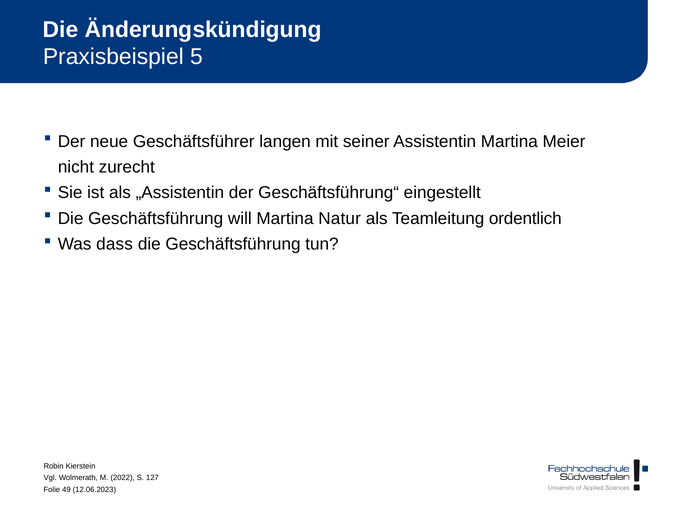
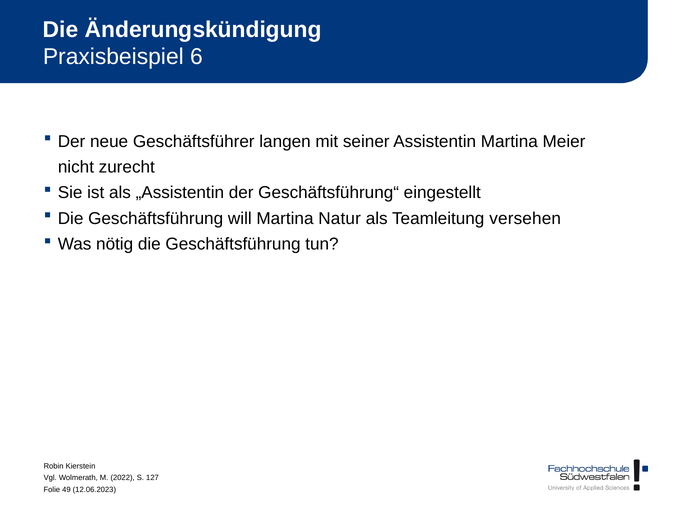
5: 5 -> 6 (196, 57)
ordentlich: ordentlich -> versehen (525, 218)
dass: dass -> nötig (115, 244)
